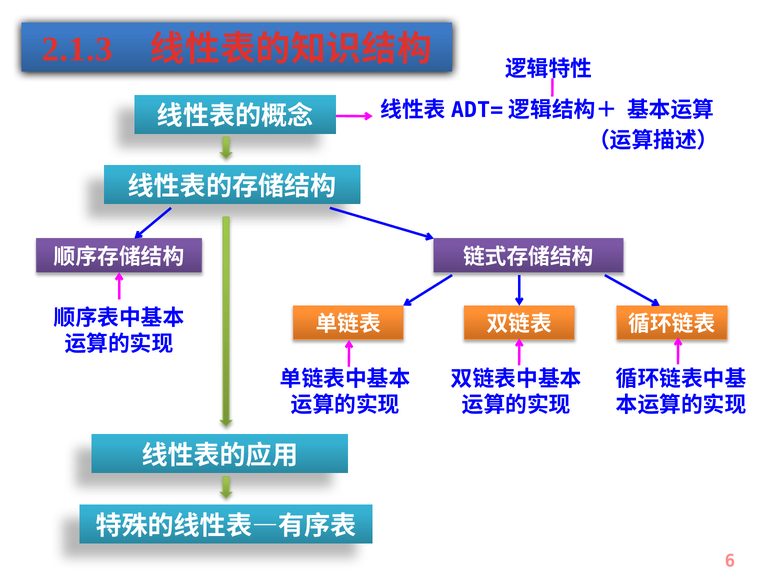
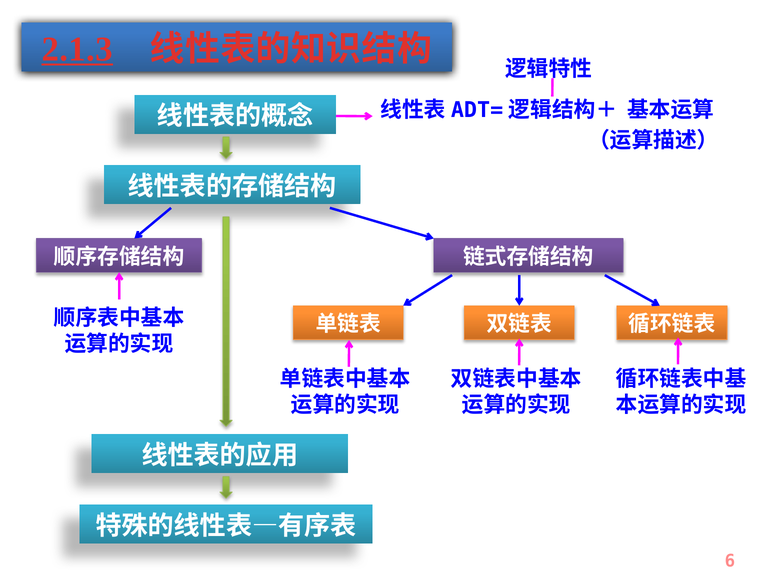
2.1.3 underline: none -> present (77, 49)
